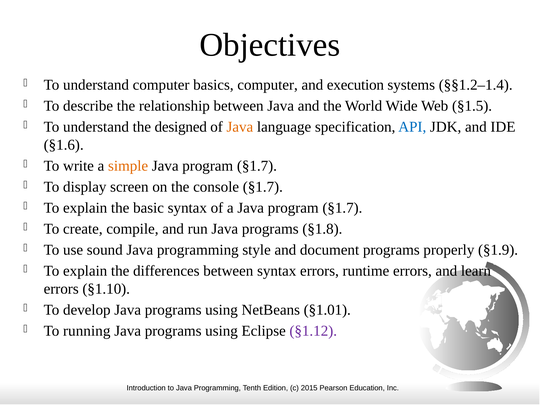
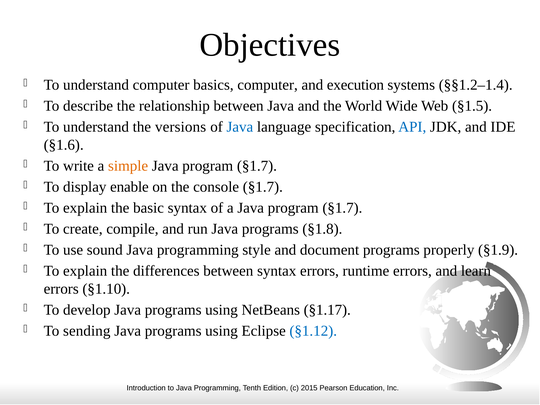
designed: designed -> versions (181, 127)
Java colour: orange -> blue (240, 127)
screen: screen -> enable (129, 187)
§1.01: §1.01 -> §1.17 (327, 310)
running: running -> sending (87, 331)
§1.12 colour: purple -> blue (313, 331)
